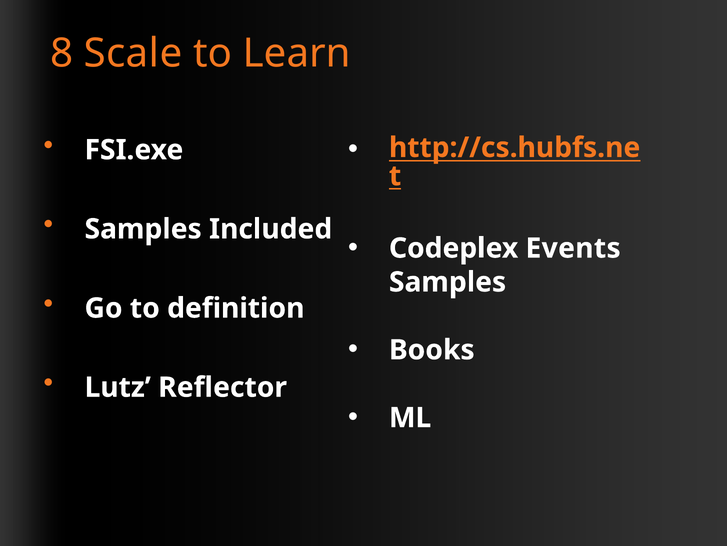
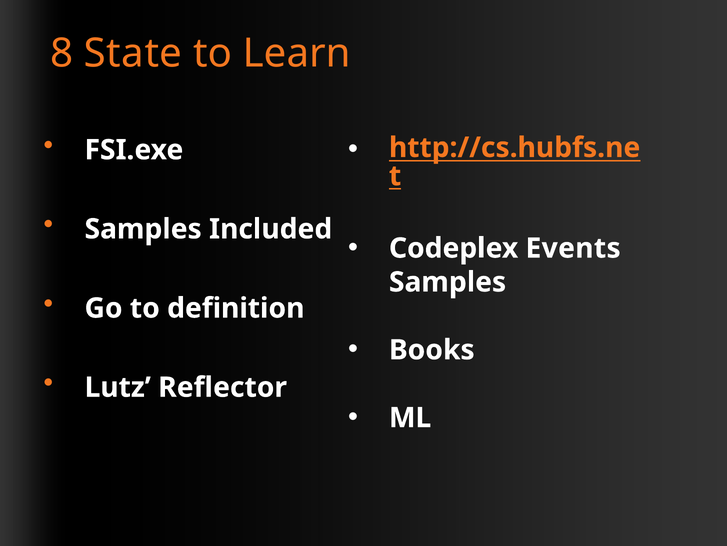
Scale: Scale -> State (133, 53)
